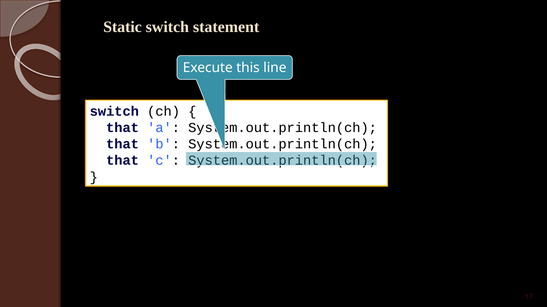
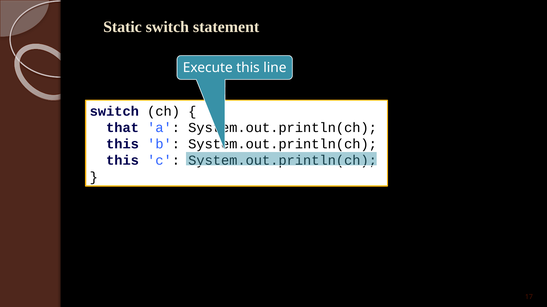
that: that -> this (123, 144)
that: that -> this (123, 161)
